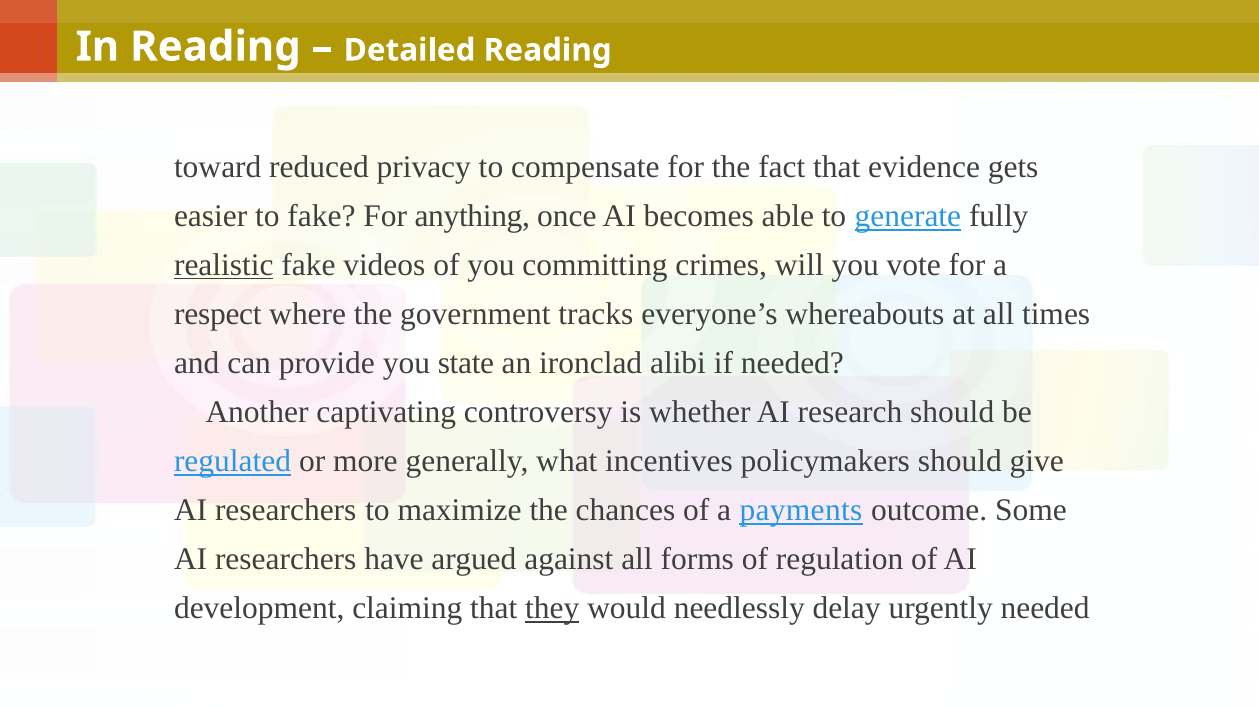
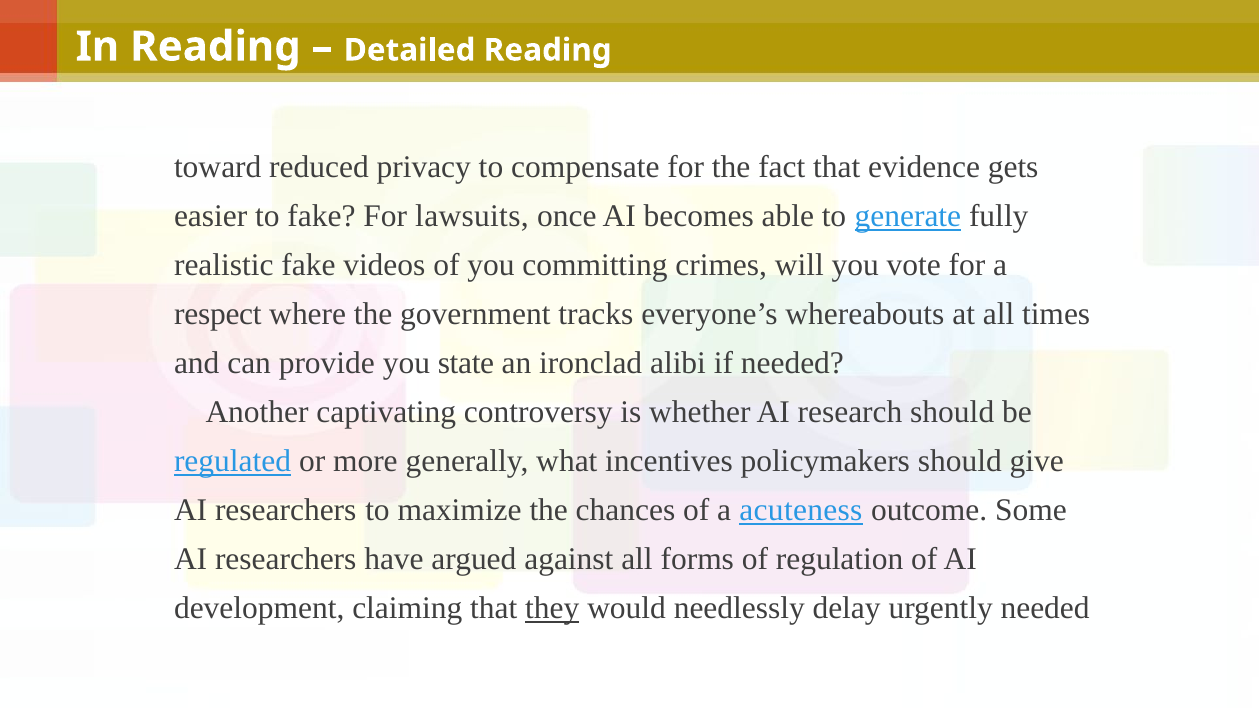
anything: anything -> lawsuits (472, 216)
realistic underline: present -> none (224, 265)
payments: payments -> acuteness (801, 510)
